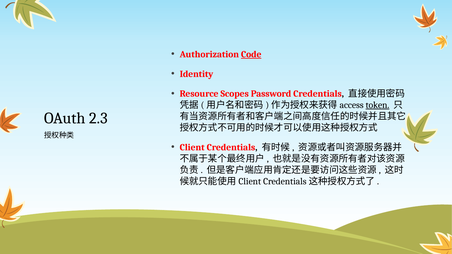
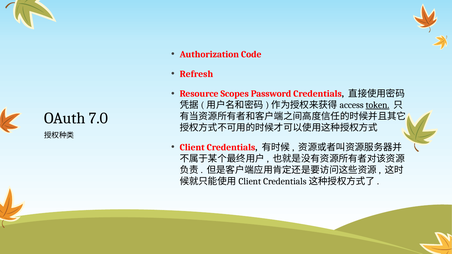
Code underline: present -> none (251, 54)
Identity: Identity -> Refresh (196, 74)
2.3: 2.3 -> 7.0 (98, 118)
